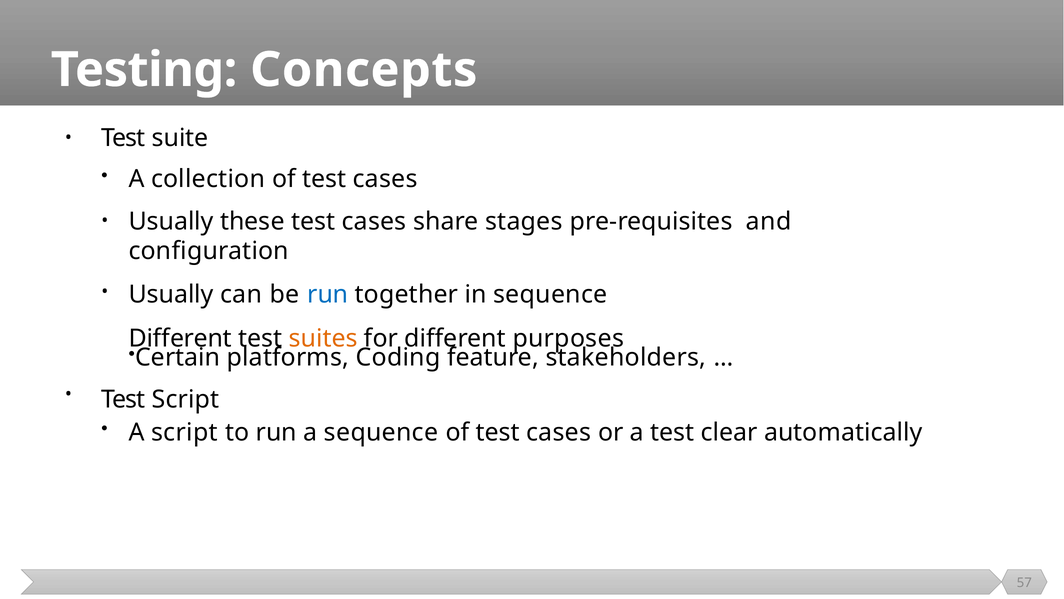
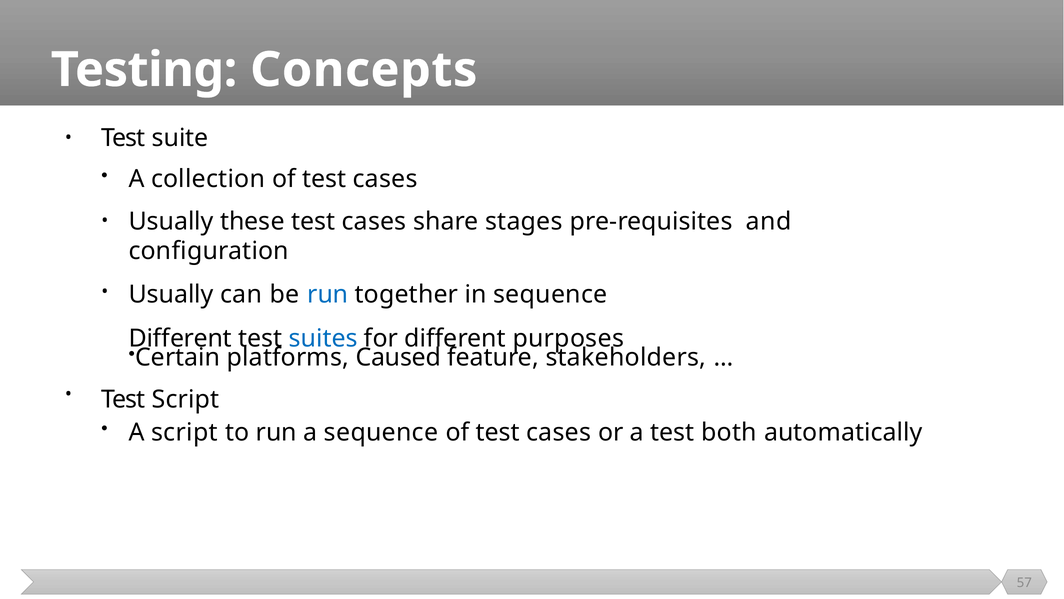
suites colour: orange -> blue (323, 338)
Coding: Coding -> Caused (398, 357)
clear: clear -> both (729, 432)
